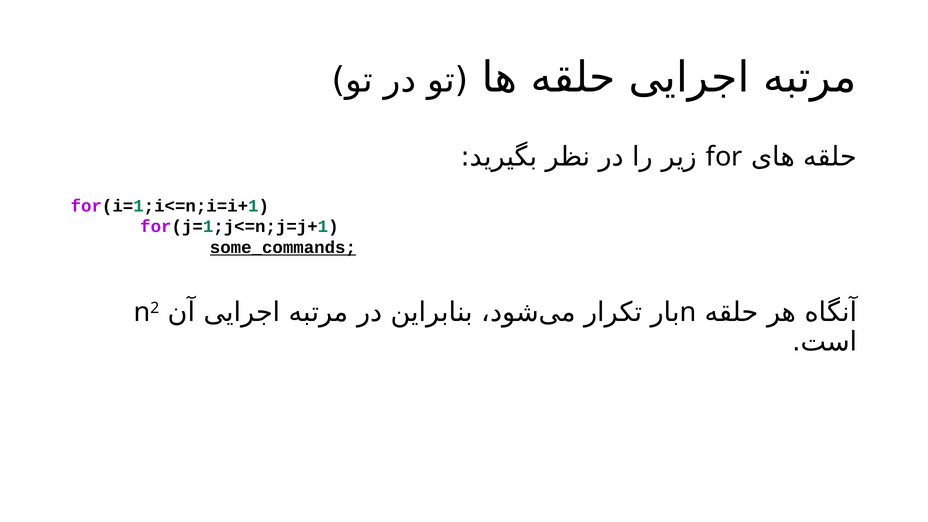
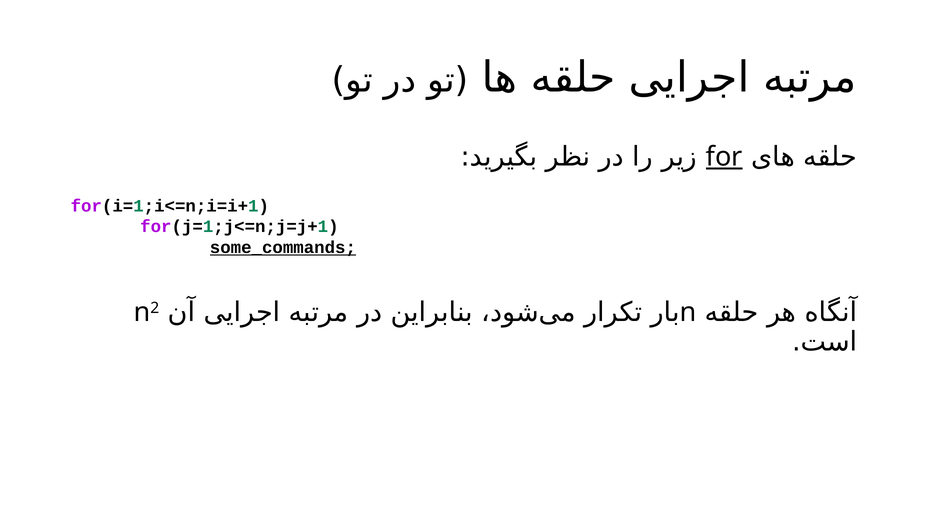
for underline: none -> present (724, 157)
